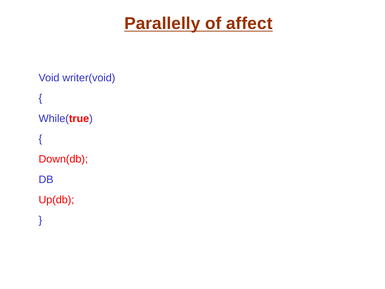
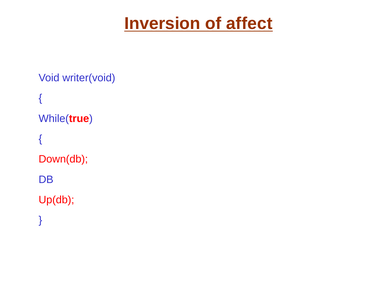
Parallelly: Parallelly -> Inversion (162, 24)
